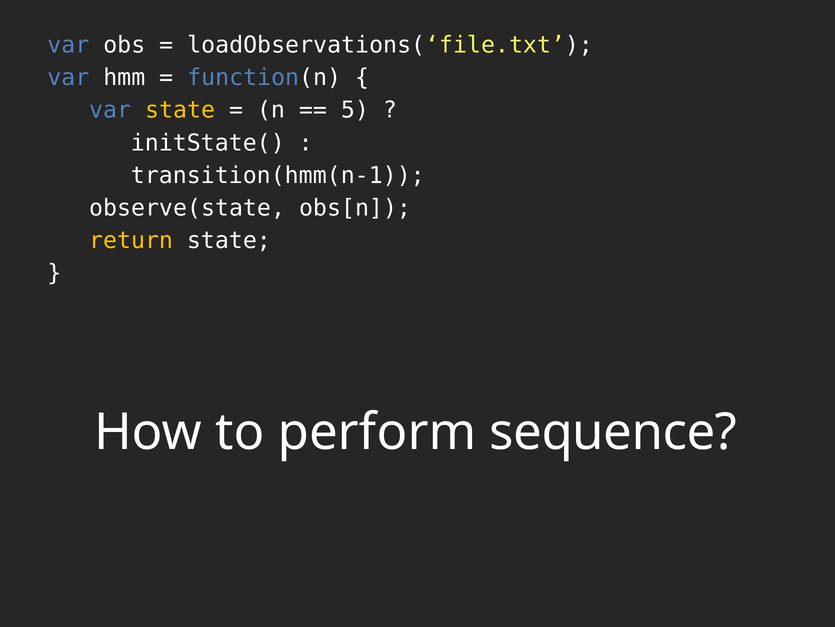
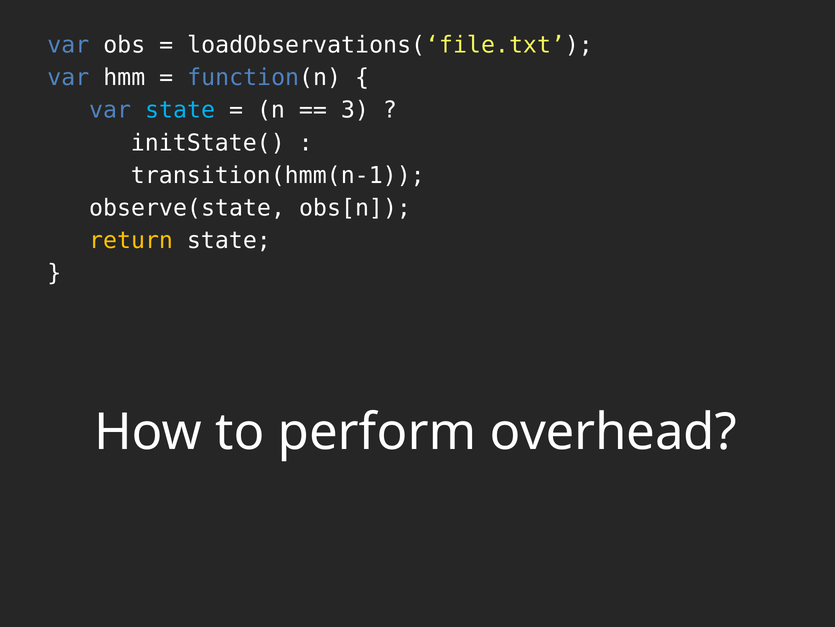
state colour: yellow -> light blue (180, 110)
5: 5 -> 3 (355, 110)
sequence: sequence -> overhead (613, 432)
